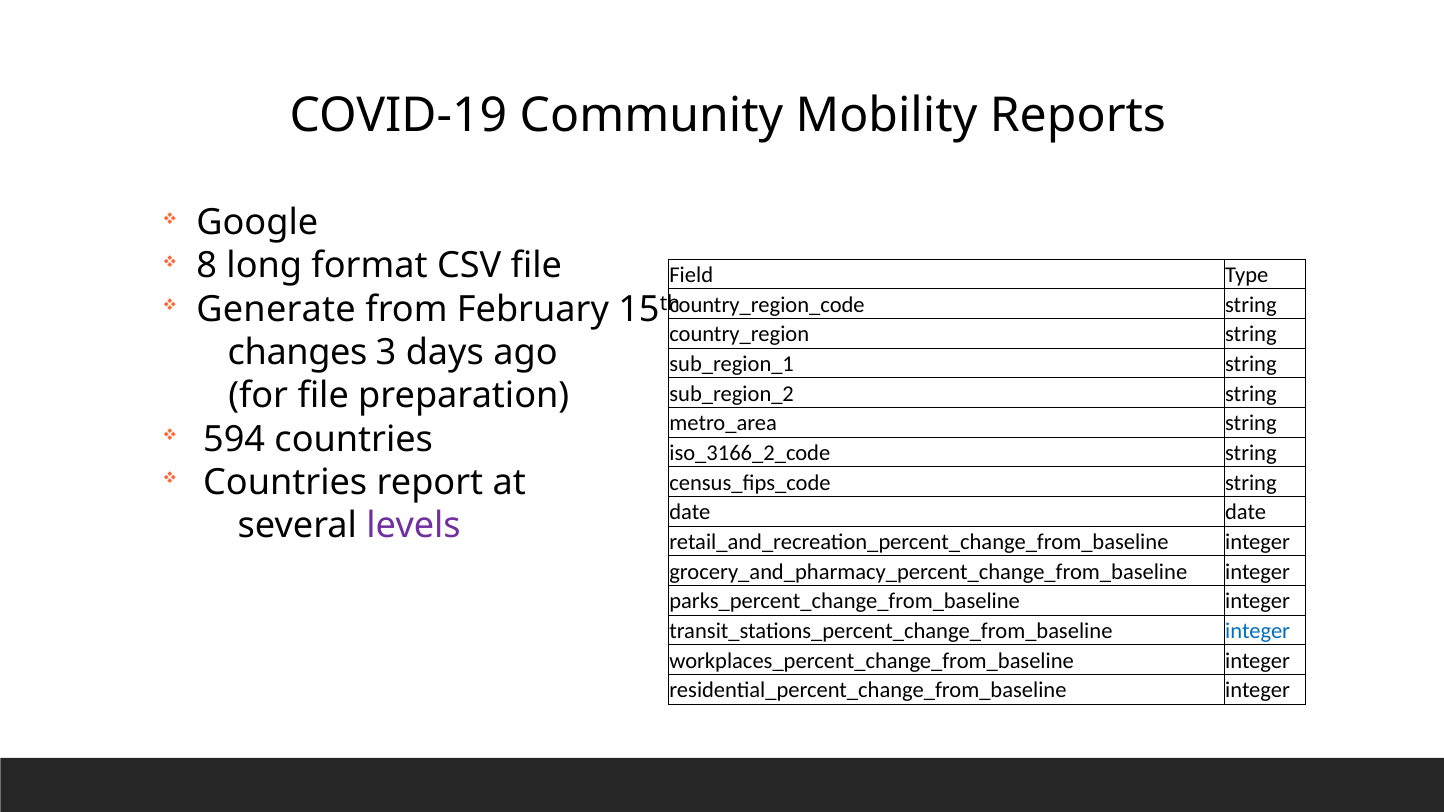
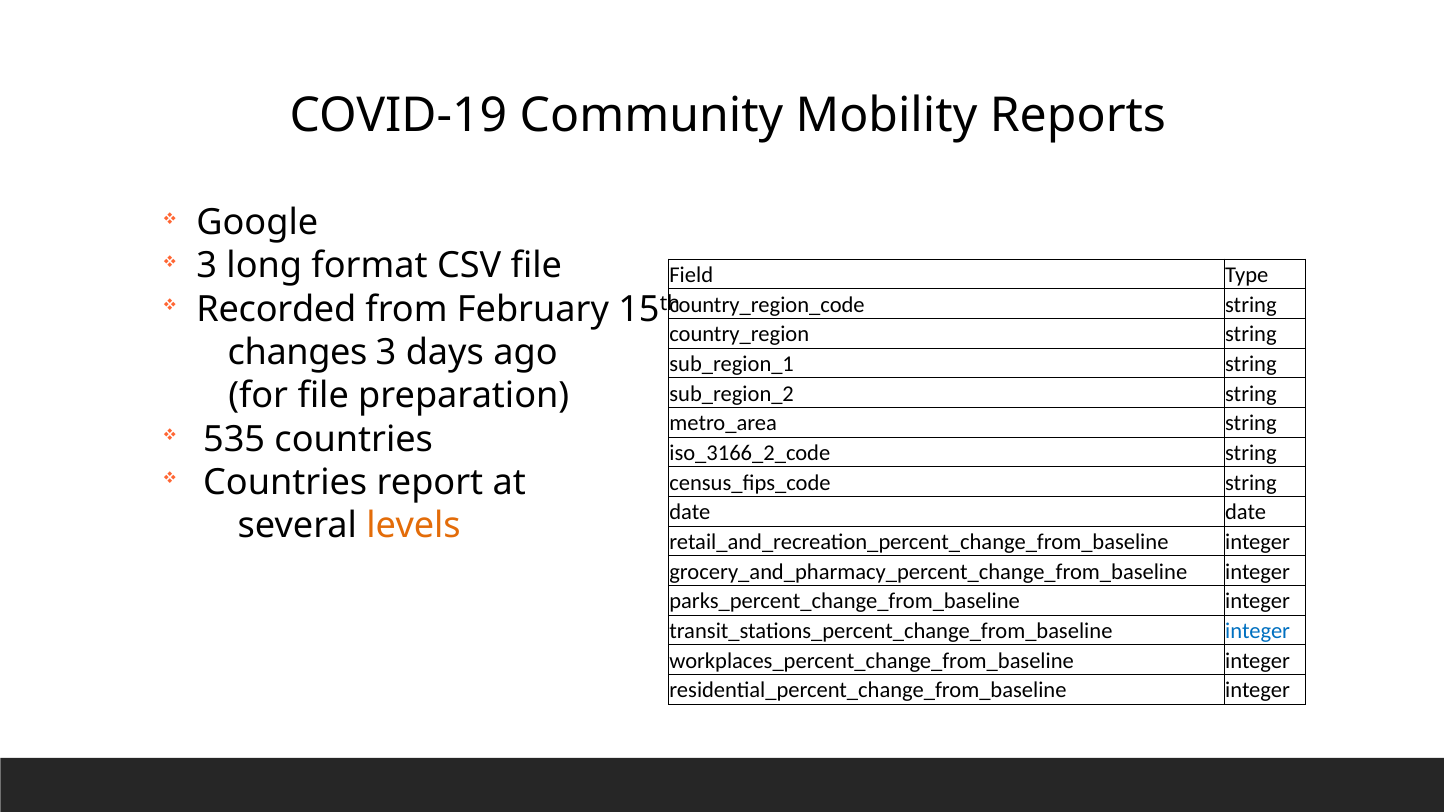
8: 8 -> 3 (207, 266)
Generate: Generate -> Recorded (276, 309)
594: 594 -> 535 (234, 439)
levels colour: purple -> orange (413, 526)
